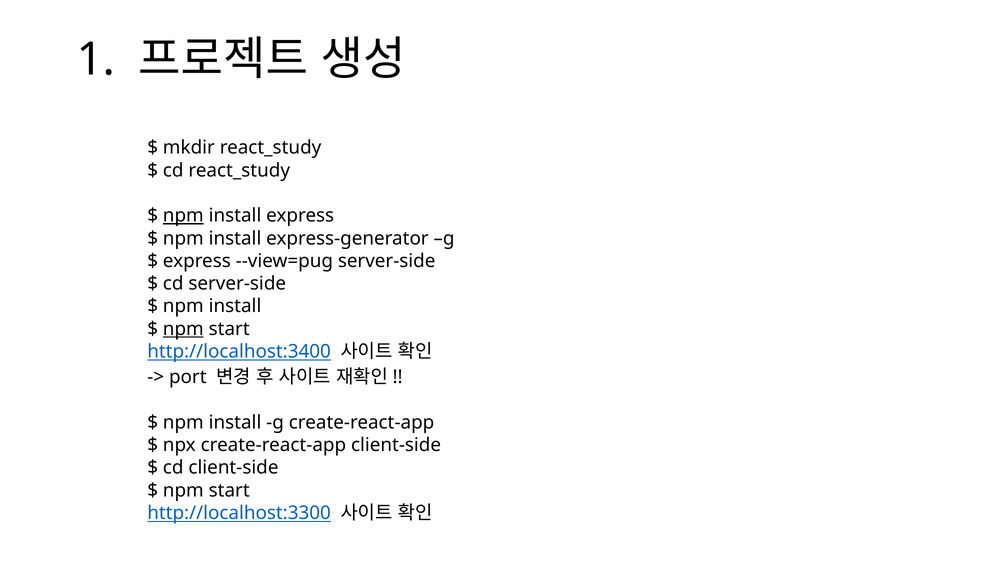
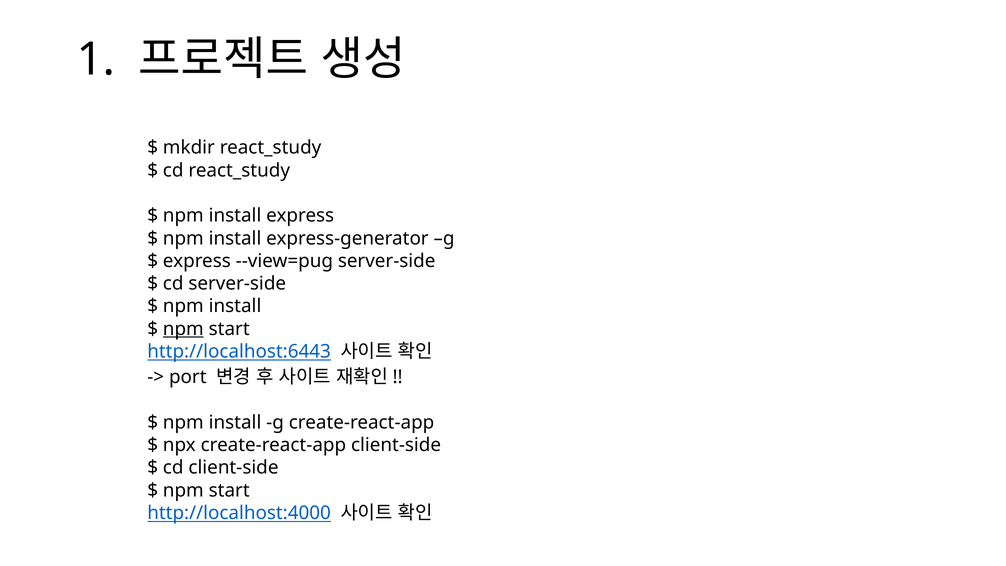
npm underline: present -> none (183, 216)
http://localhost:3400: http://localhost:3400 -> http://localhost:6443 (239, 351)
http://localhost:3300: http://localhost:3300 -> http://localhost:4000 (239, 513)
